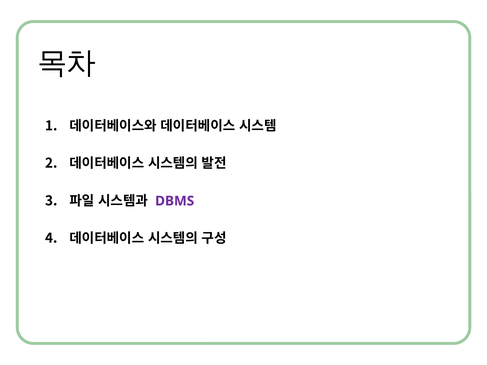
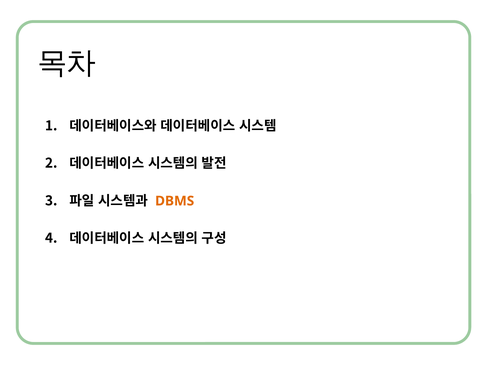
DBMS colour: purple -> orange (175, 201)
